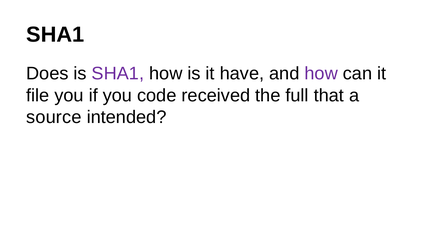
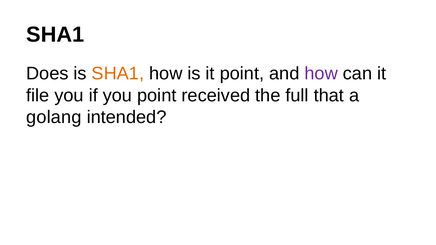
SHA1 colour: purple -> orange (118, 74)
it have: have -> point (242, 74)
you code: code -> point (157, 96)
source: source -> golang (54, 117)
